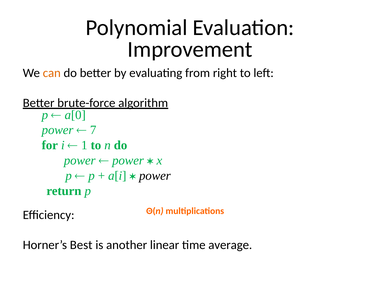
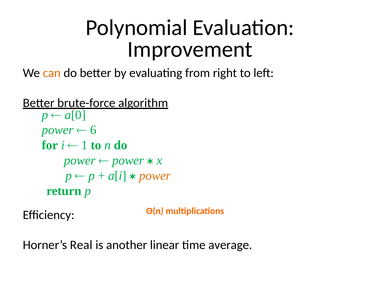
7: 7 -> 6 (93, 130)
power colour: black -> orange (155, 176)
Best: Best -> Real (81, 245)
